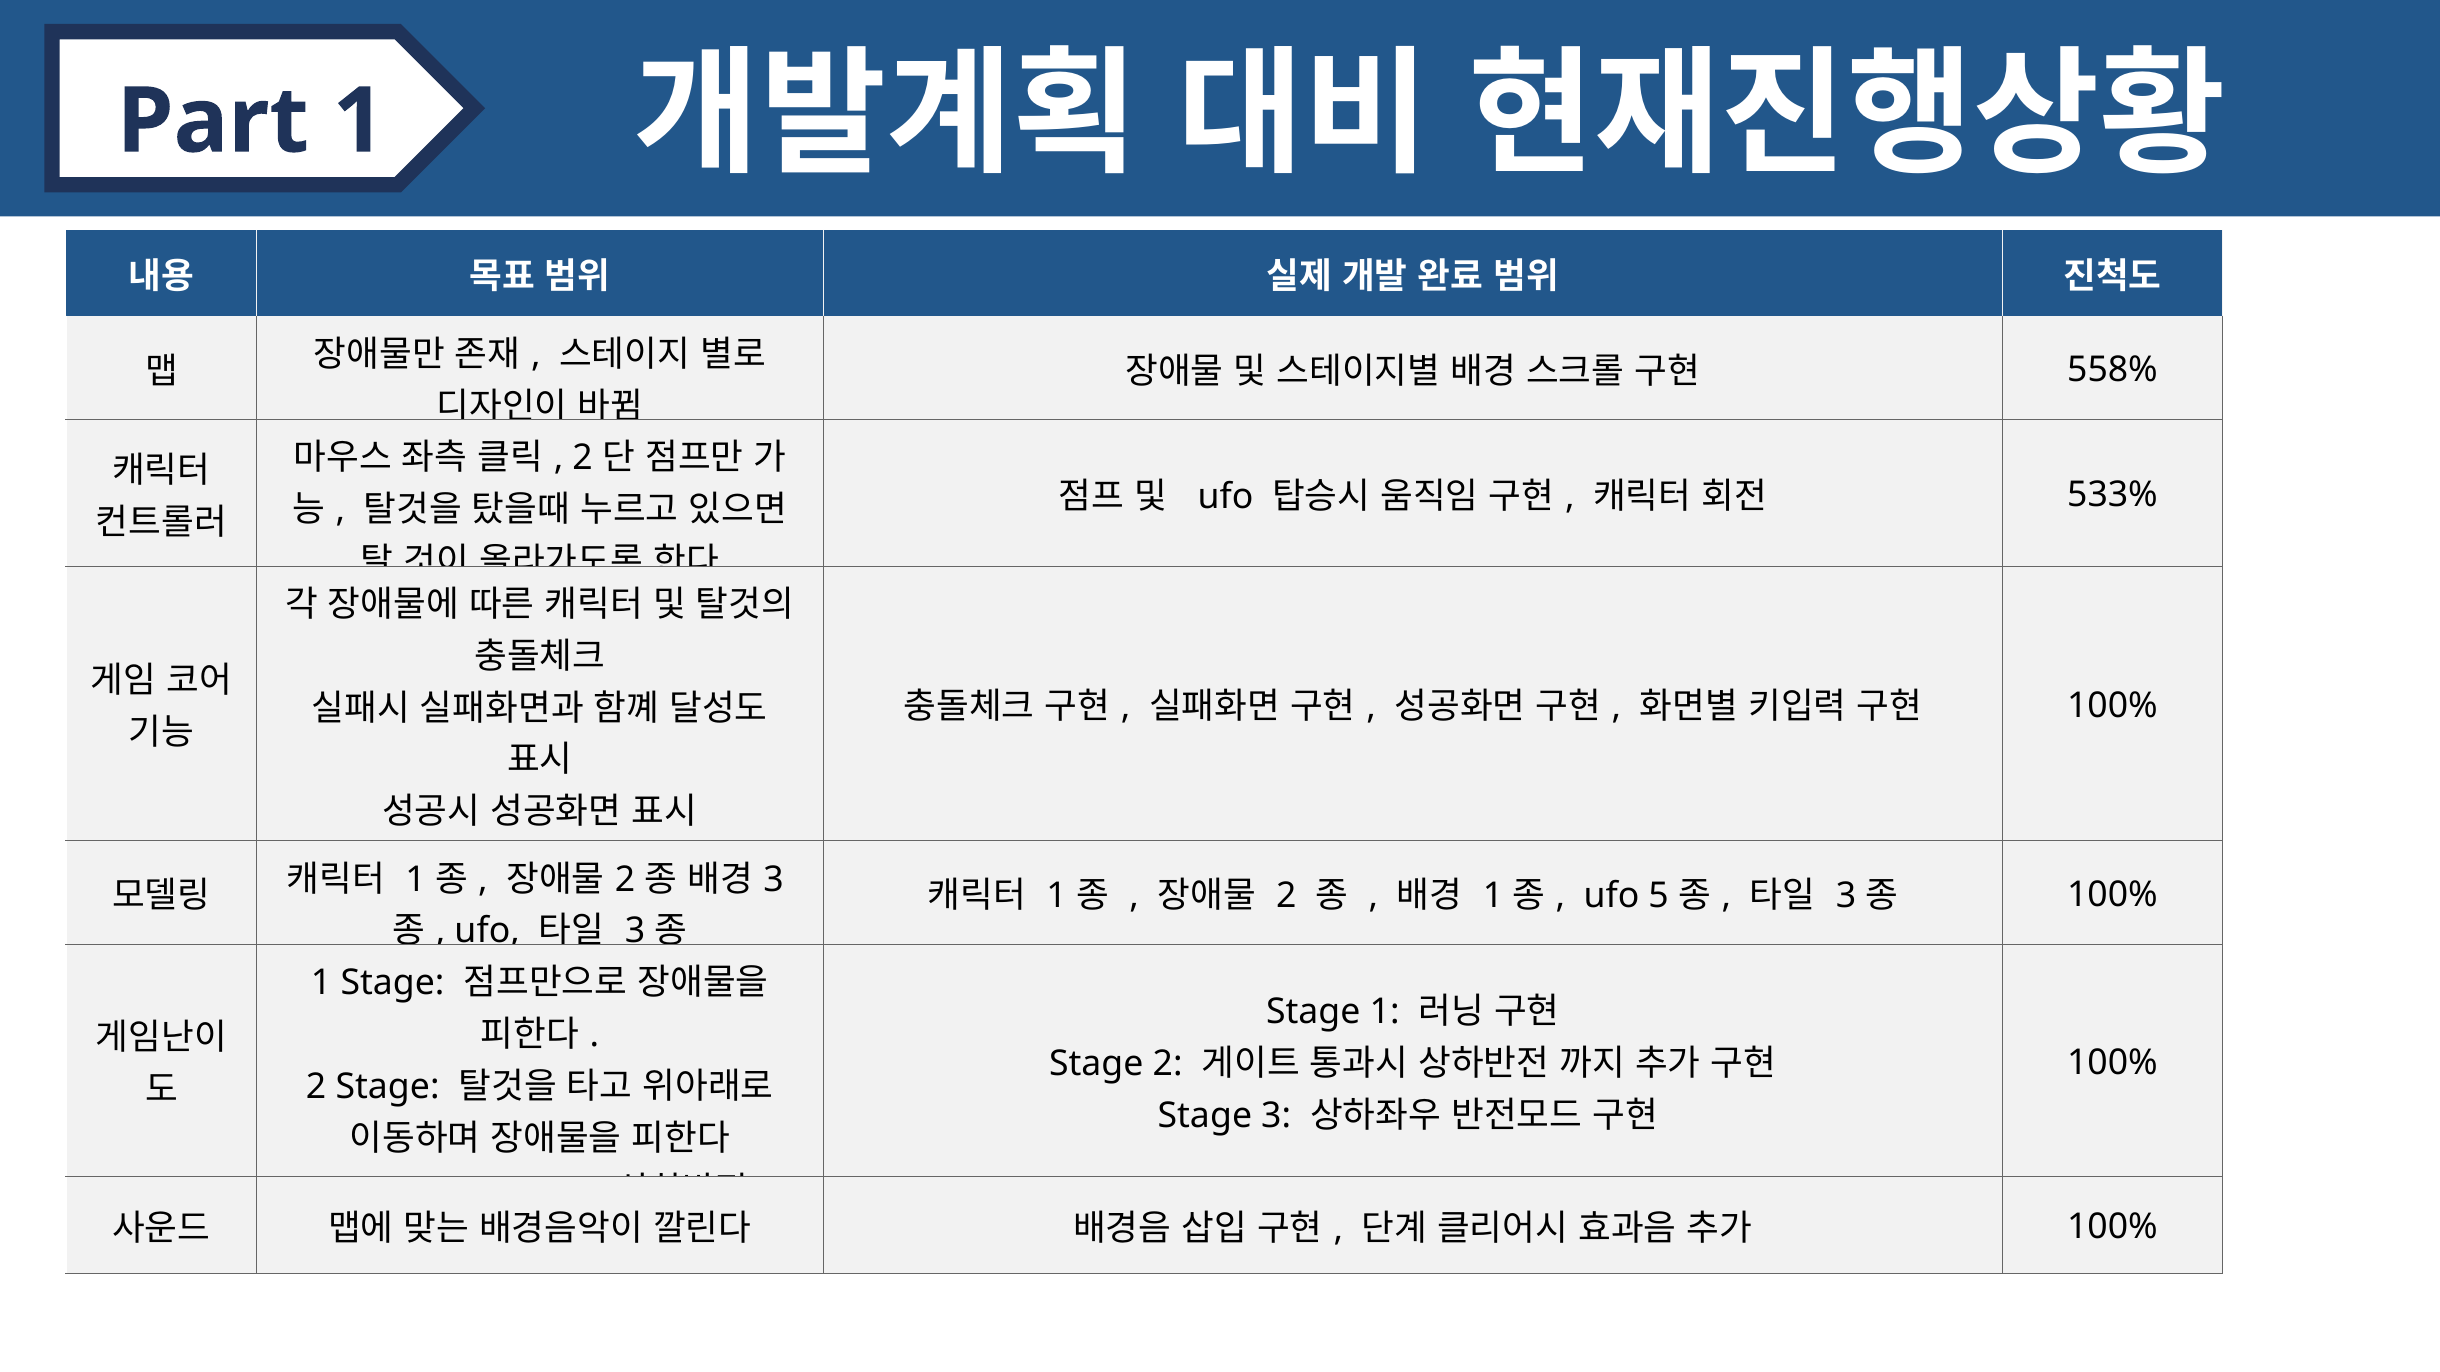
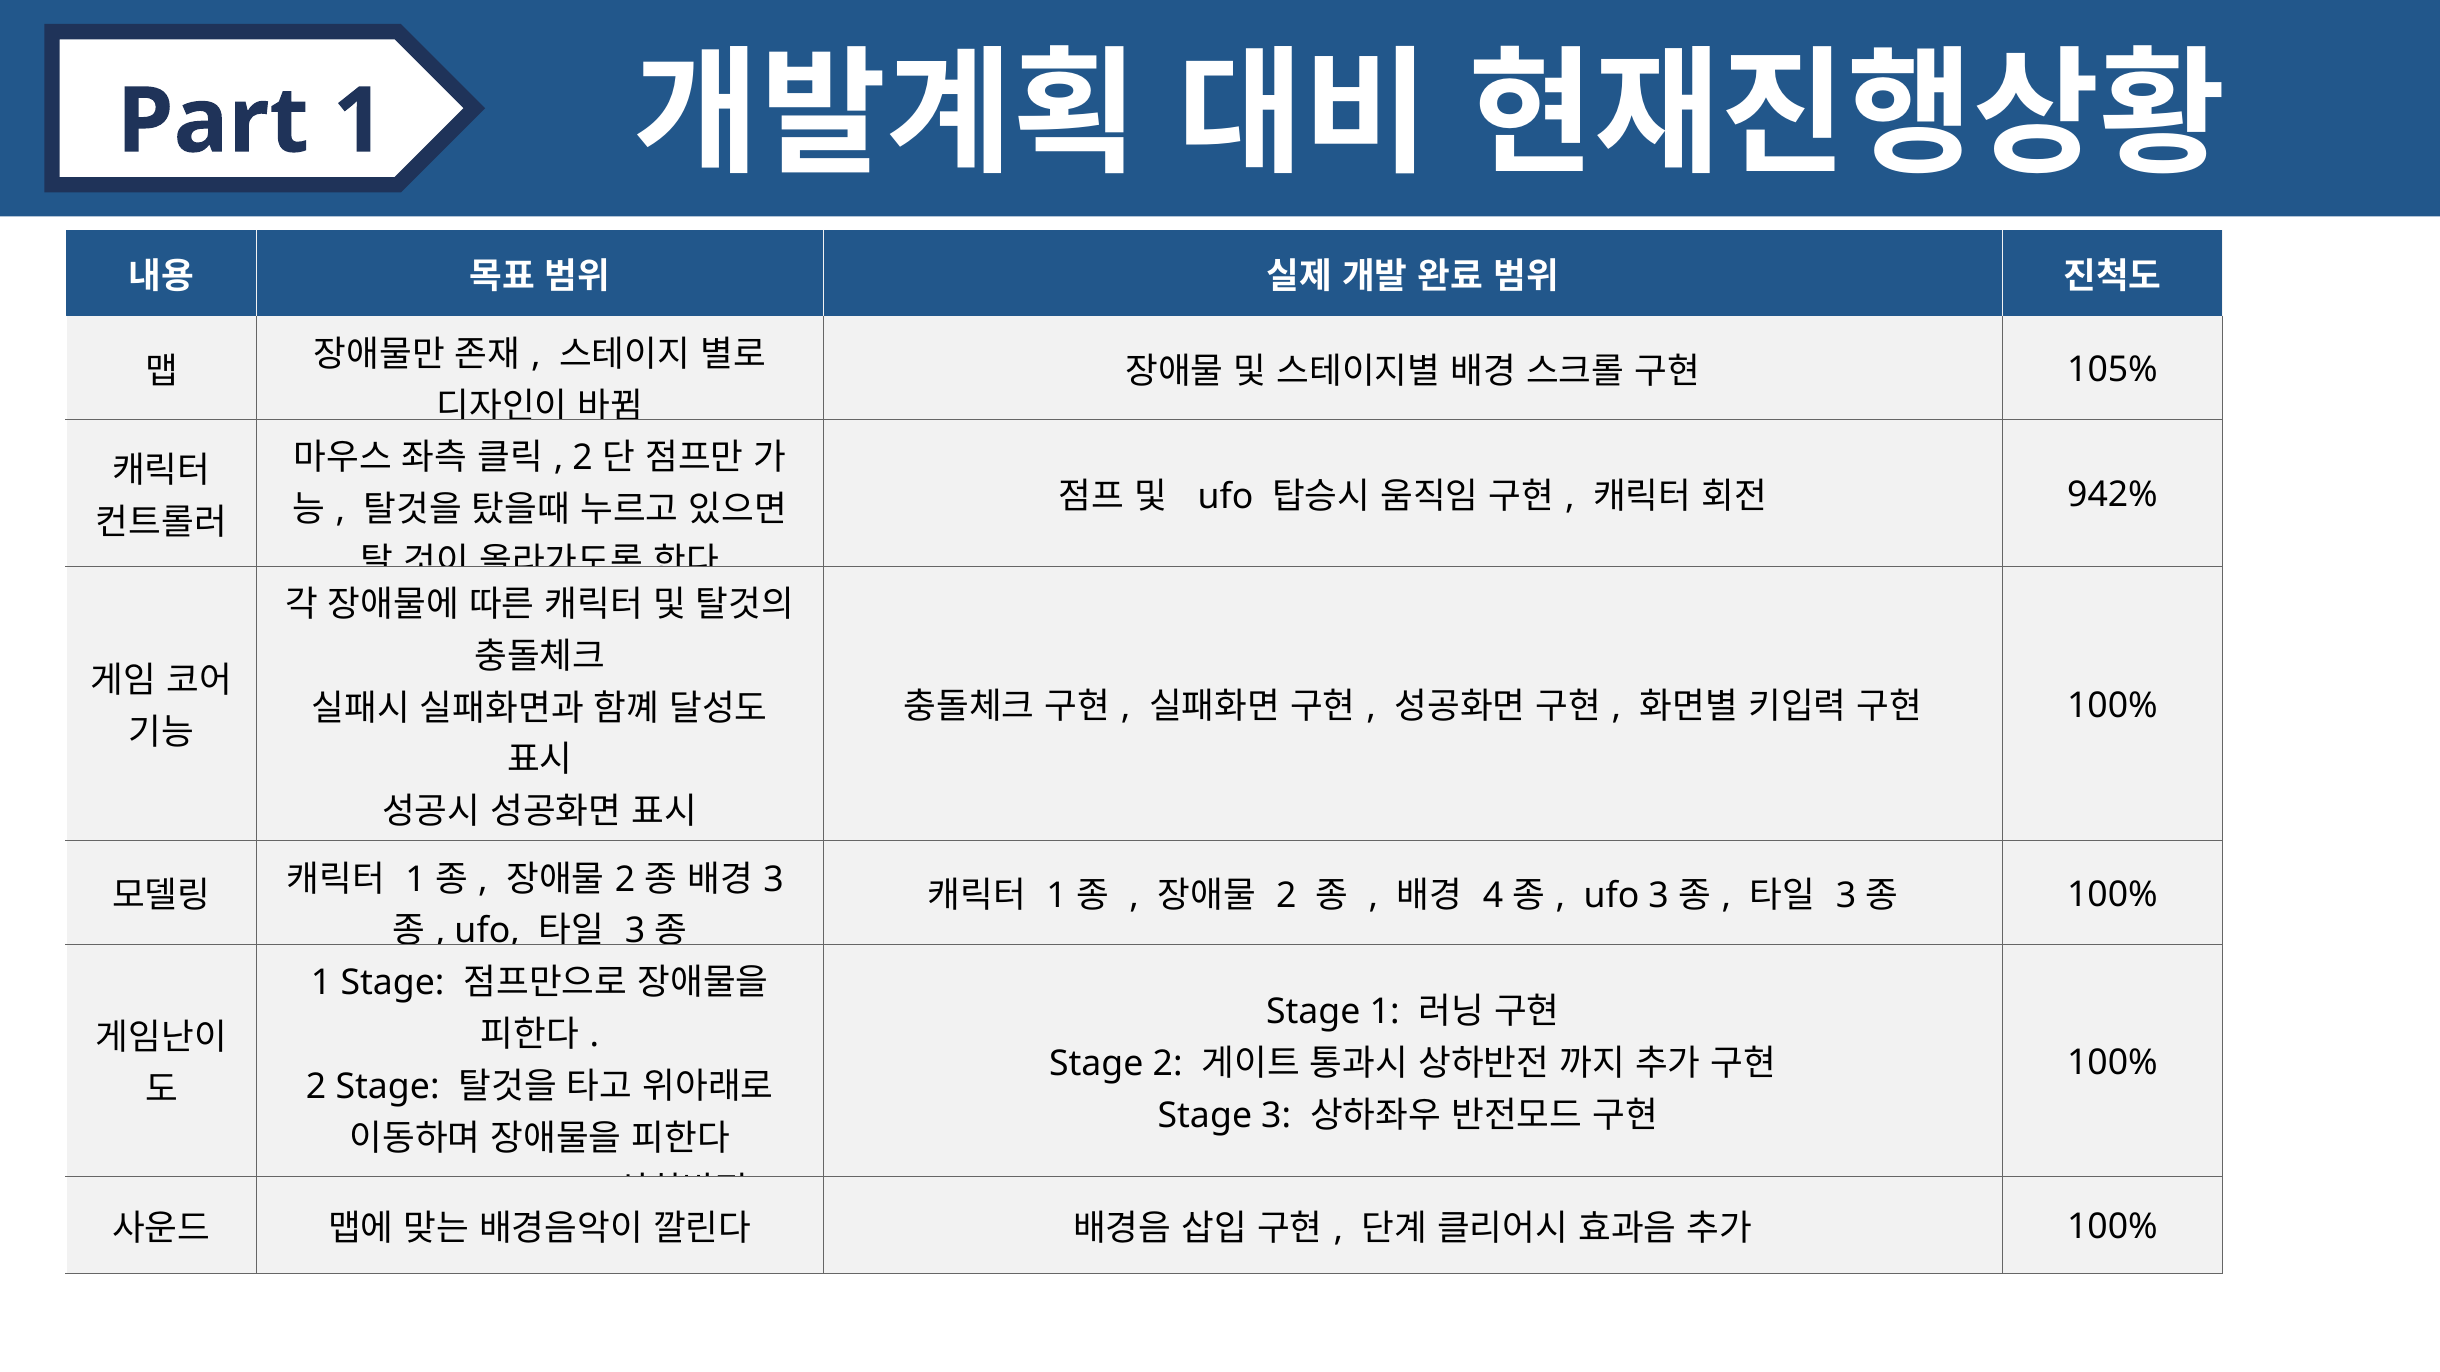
558%: 558% -> 105% (2113, 370)
533%: 533% -> 942% (2113, 495)
1: 1 -> 4 (1493, 896)
ufo 5: 5 -> 3 (1659, 896)
